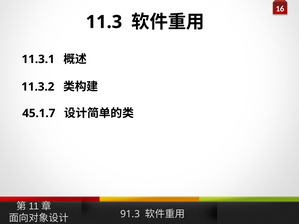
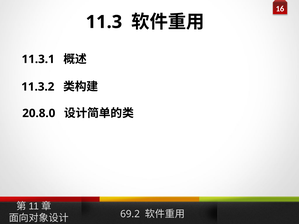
45.1.7: 45.1.7 -> 20.8.0 (39, 113)
91.3: 91.3 -> 69.2 (130, 214)
